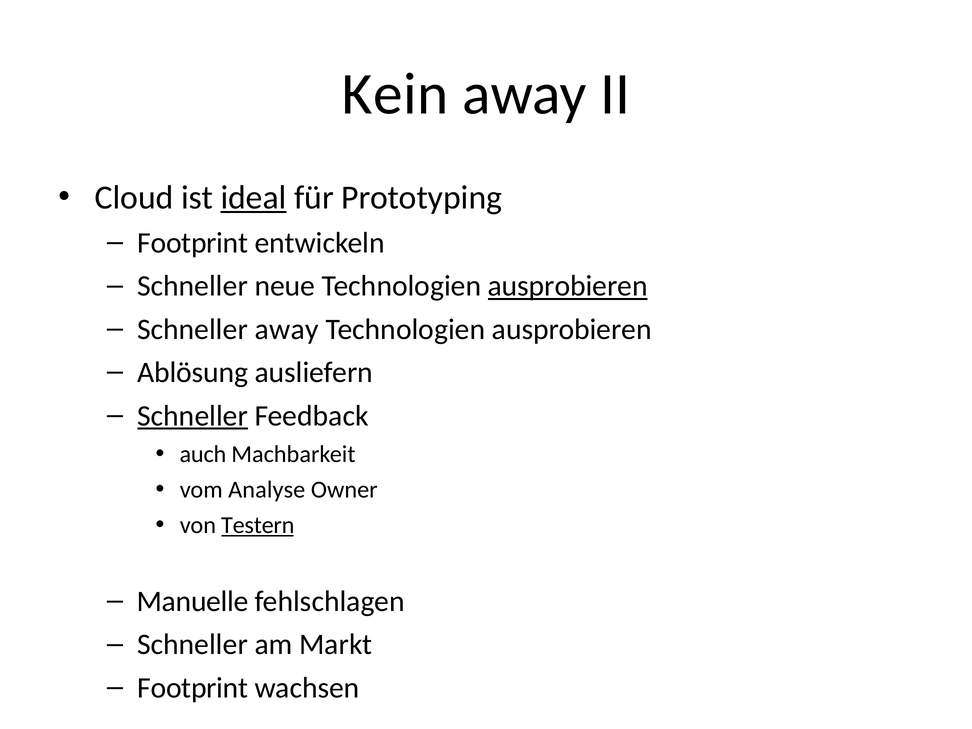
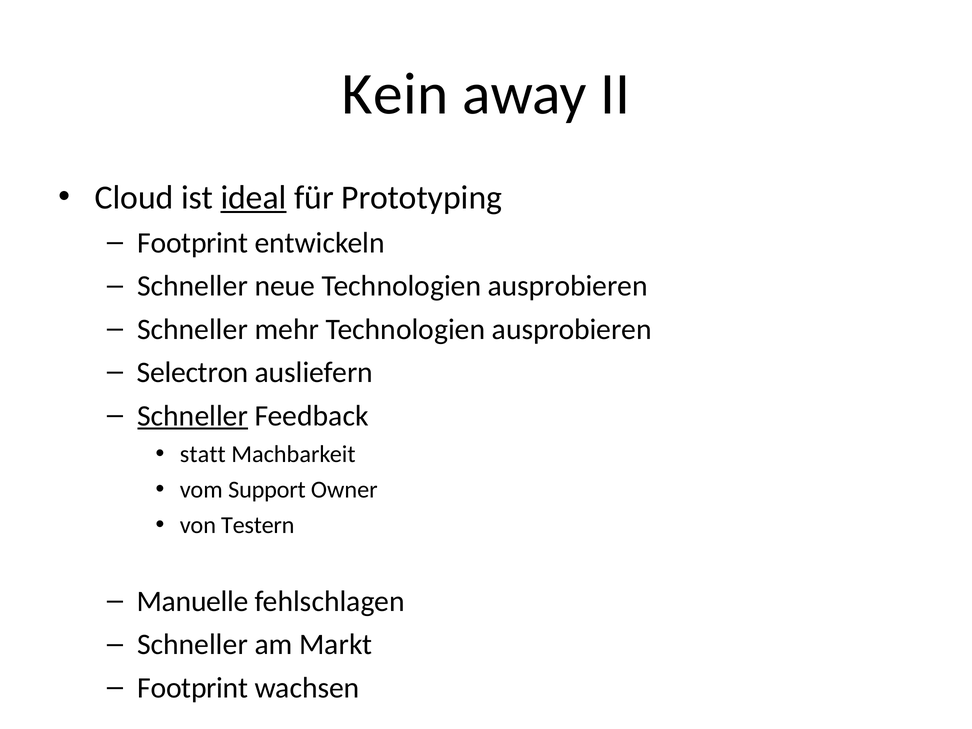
ausprobieren underline: present -> none (568, 286)
Schneller away: away -> mehr (287, 329)
Ablösung: Ablösung -> Selectron (193, 373)
auch: auch -> statt (203, 454)
Analyse: Analyse -> Support (267, 490)
Testern underline: present -> none (258, 525)
